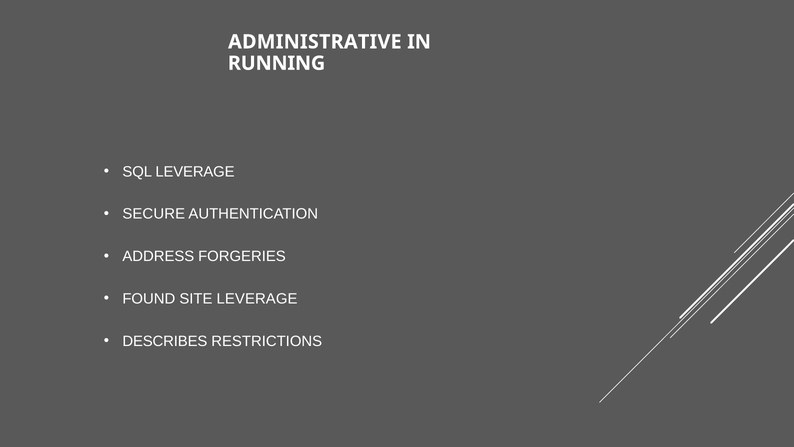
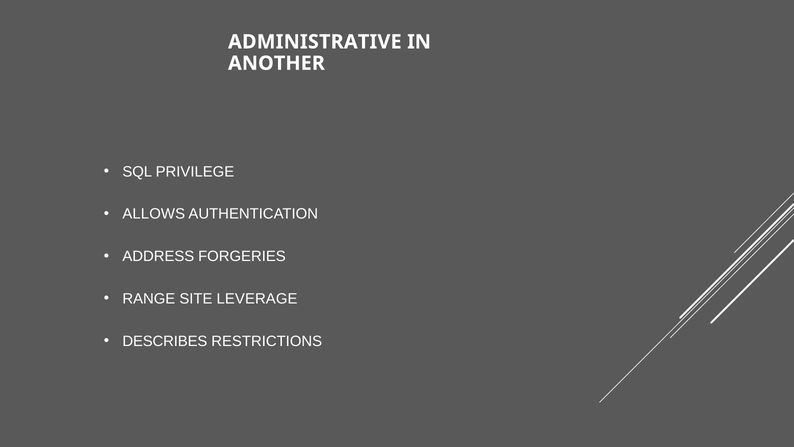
RUNNING: RUNNING -> ANOTHER (276, 63)
SQL LEVERAGE: LEVERAGE -> PRIVILEGE (195, 172)
SECURE: SECURE -> ALLOWS (154, 214)
FOUND: FOUND -> RANGE (149, 299)
